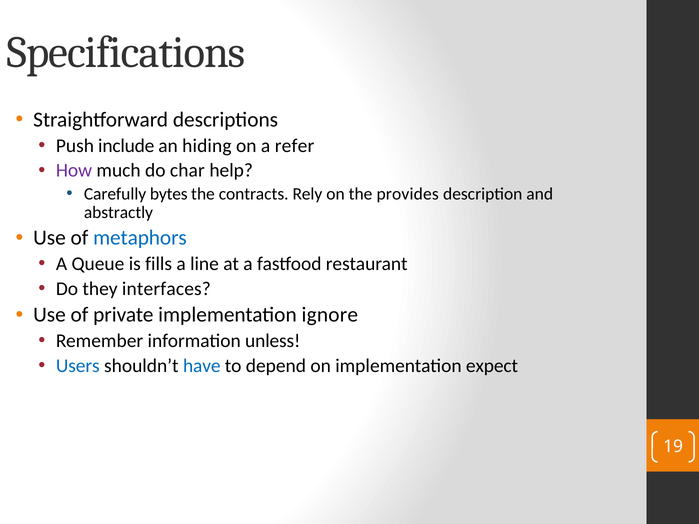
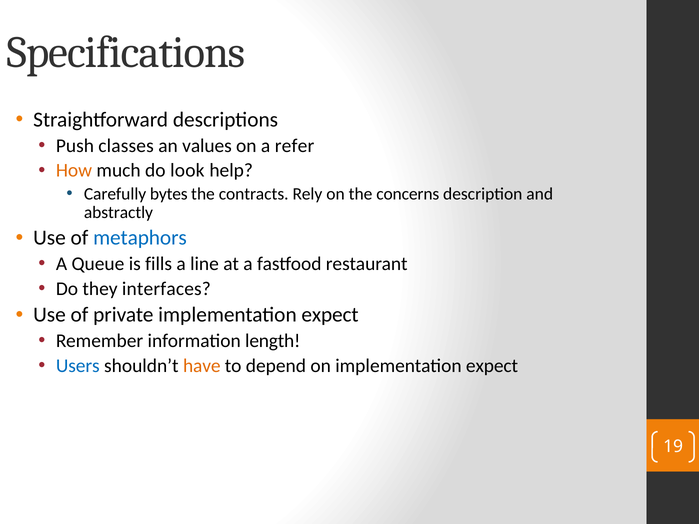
include: include -> classes (126, 146)
hiding: hiding -> values (207, 146)
How colour: purple -> orange (74, 171)
char: char -> look (187, 171)
provides: provides -> concerns (408, 194)
private implementation ignore: ignore -> expect (330, 315)
unless: unless -> length (273, 341)
have colour: blue -> orange (202, 366)
